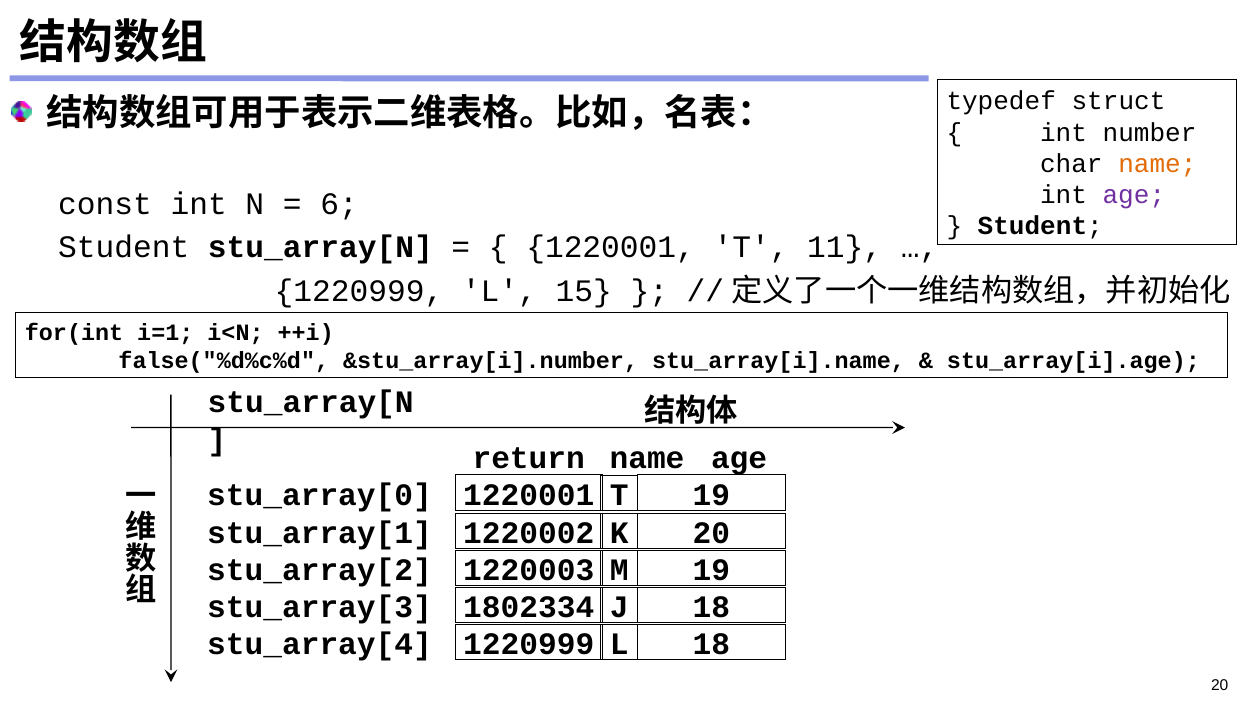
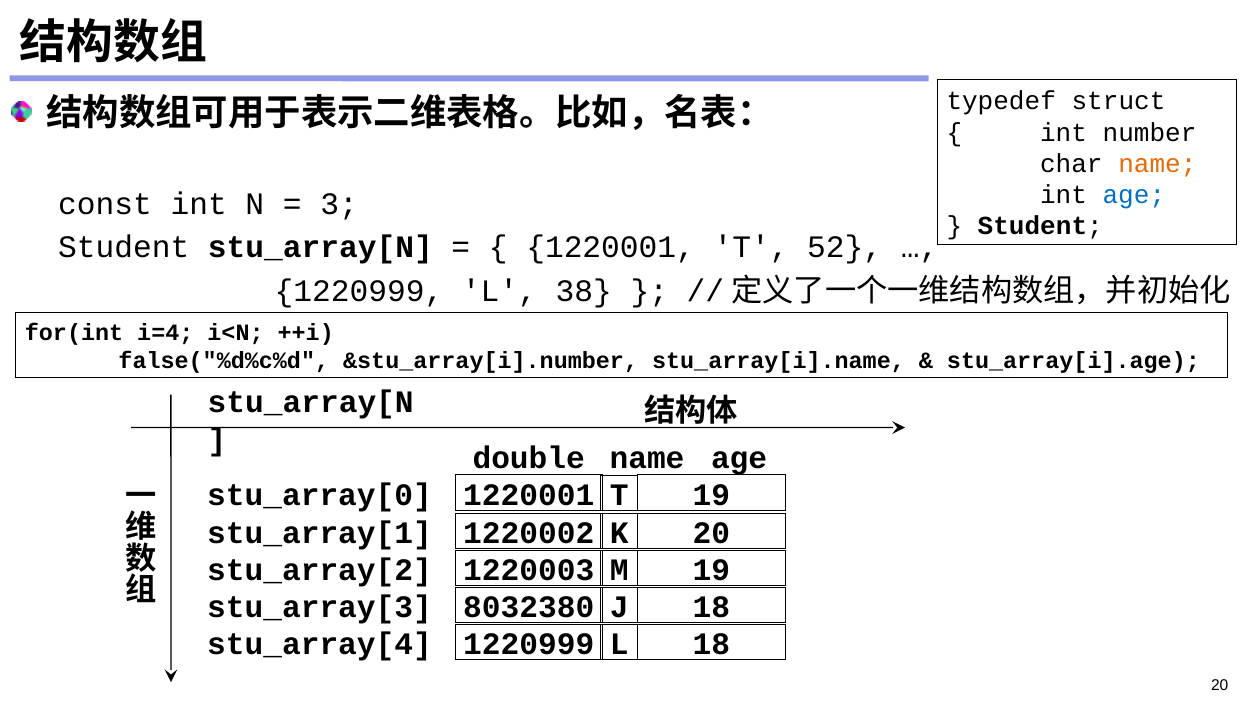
age colour: purple -> blue (1134, 195)
6: 6 -> 3 (339, 204)
11: 11 -> 52 (845, 248)
15: 15 -> 38 (584, 291)
i=1: i=1 -> i=4 (165, 333)
return: return -> double (529, 458)
1802334: 1802334 -> 8032380 (529, 607)
